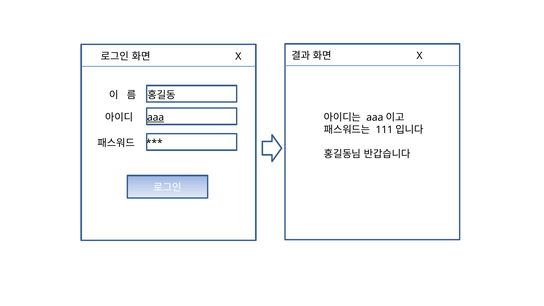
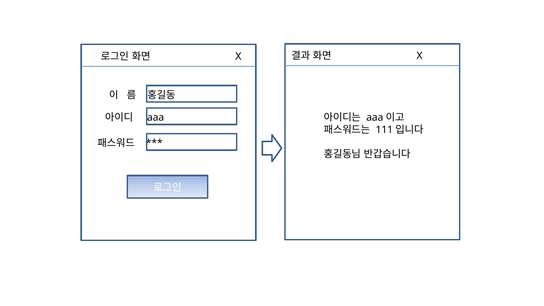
aaa underline: present -> none (156, 118)
